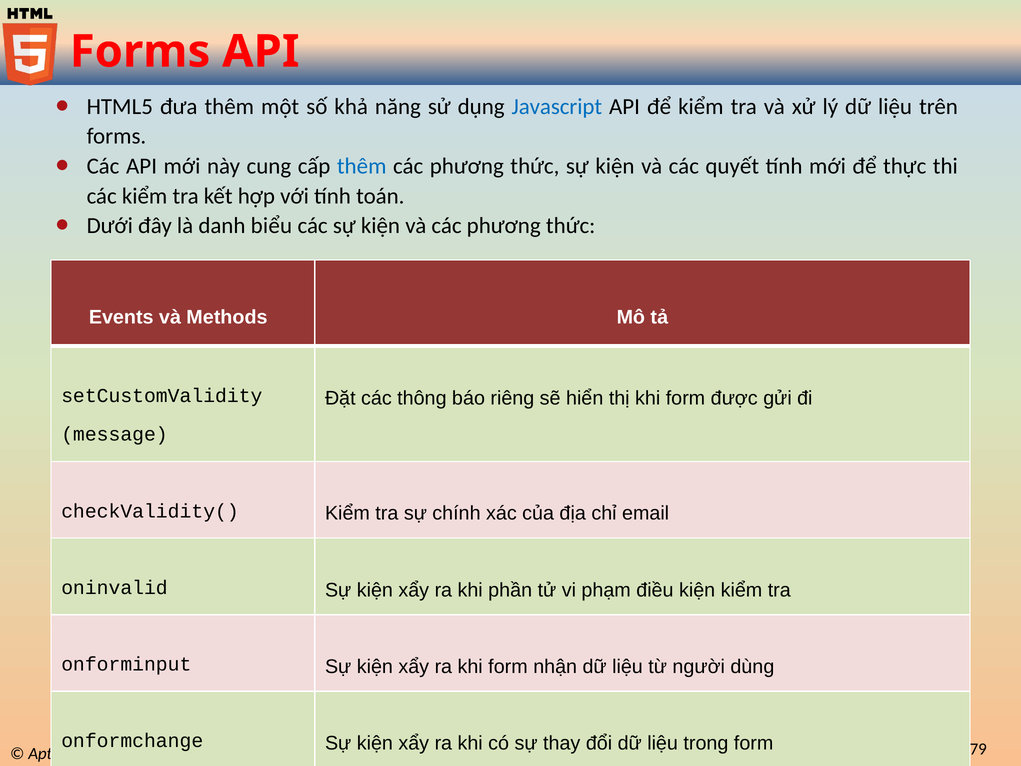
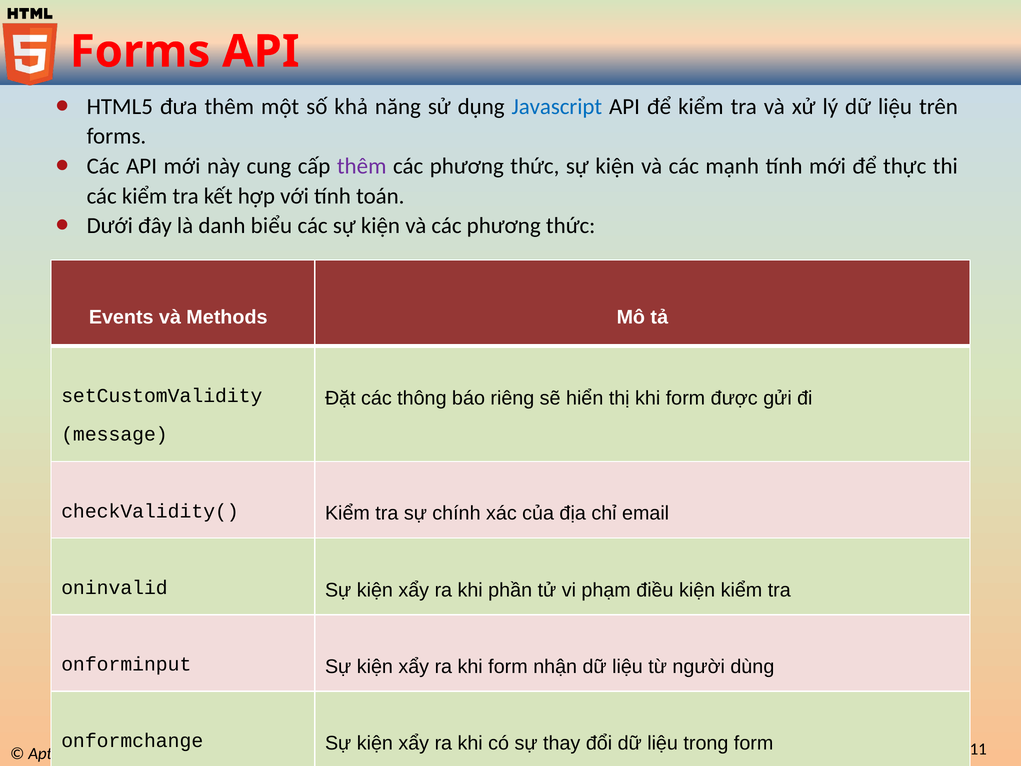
thêm colour: blue -> purple (362, 166)
quyết: quyết -> mạnh (732, 166)
79: 79 -> 11 (978, 749)
